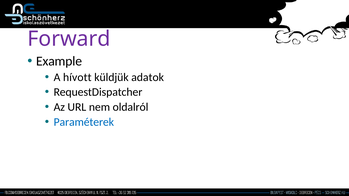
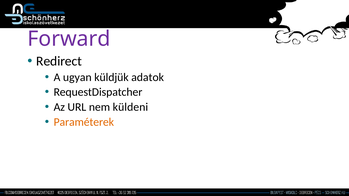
Example: Example -> Redirect (59, 61)
hívott: hívott -> ugyan (77, 77)
oldalról: oldalról -> küldeni (130, 107)
Paraméterek colour: blue -> orange (84, 122)
